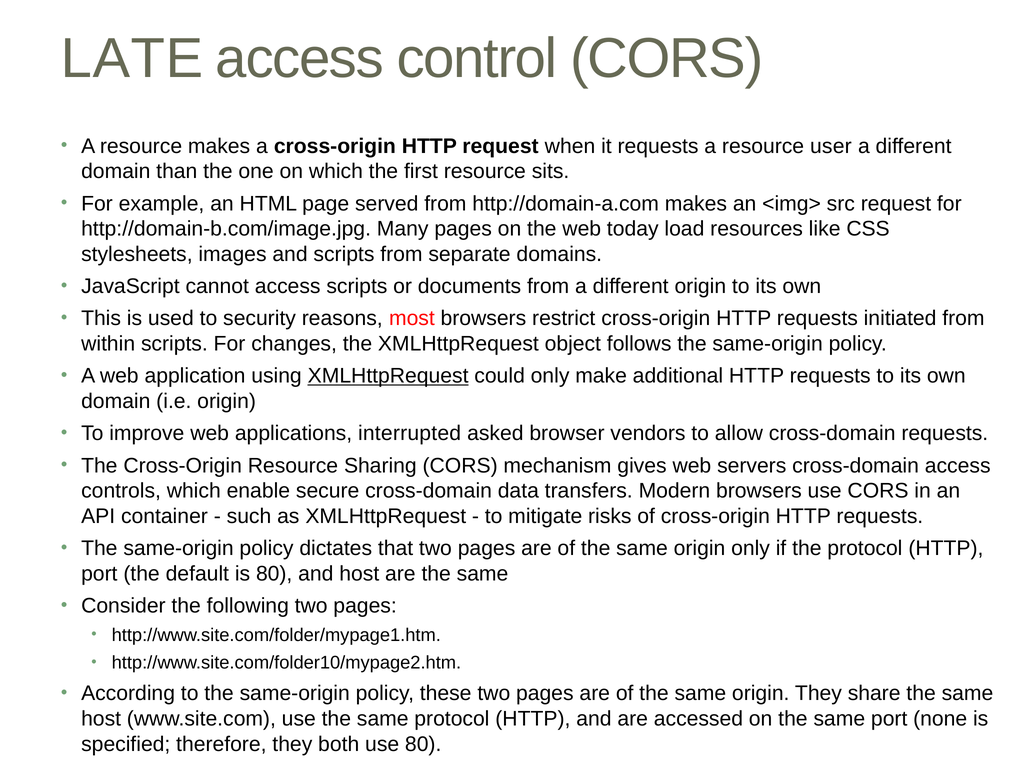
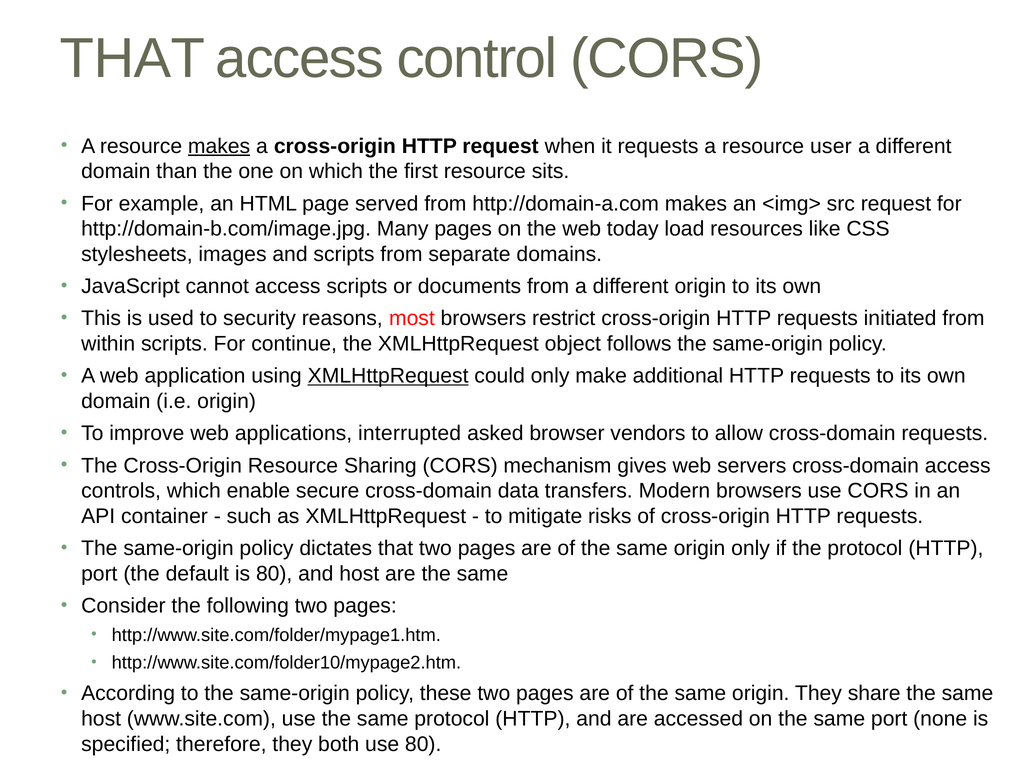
LATE: LATE -> THAT (133, 59)
makes underline: none -> present (219, 146)
changes: changes -> continue (294, 344)
